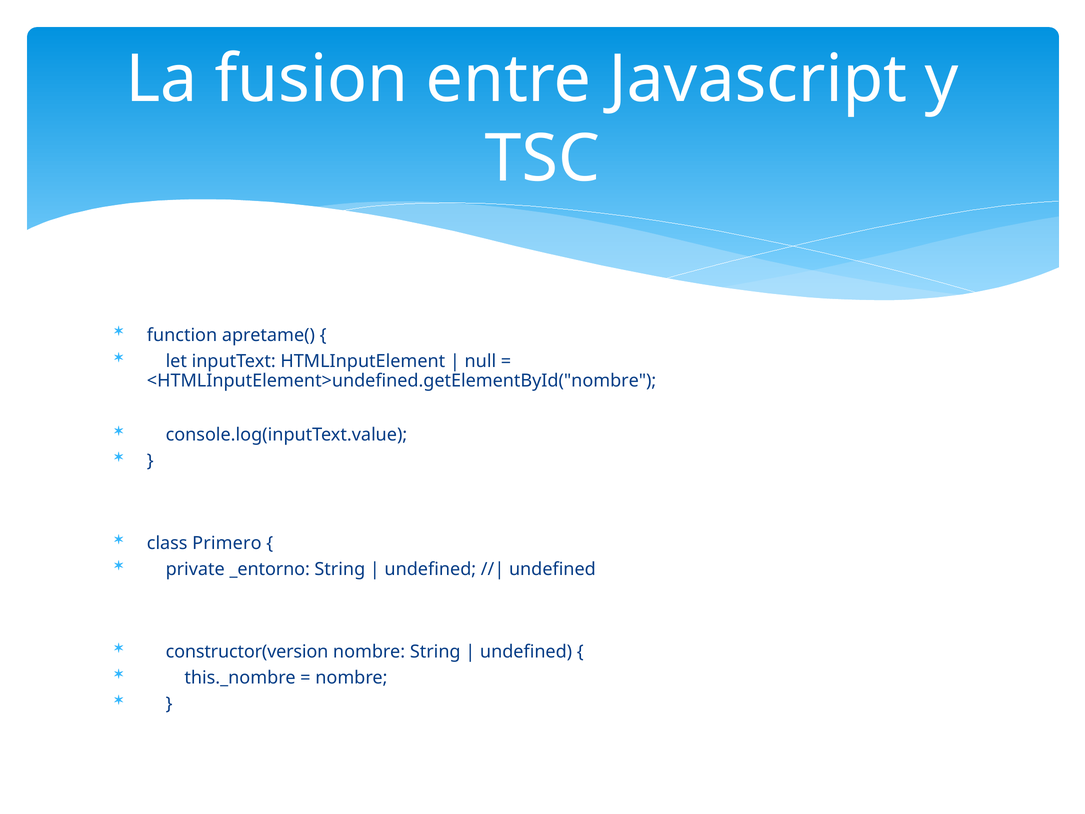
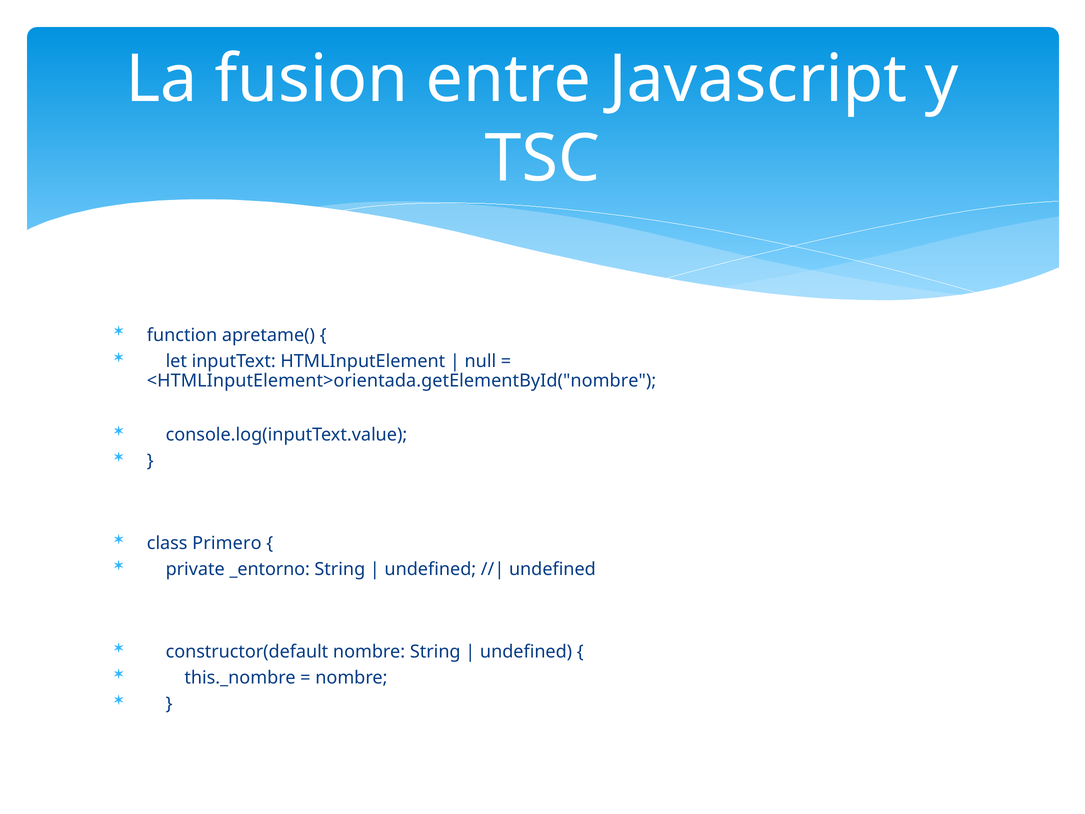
<HTMLInputElement>undefined.getElementById("nombre: <HTMLInputElement>undefined.getElementById("nombre -> <HTMLInputElement>orientada.getElementById("nombre (402, 381)
constructor(version: constructor(version -> constructor(default (247, 652)
